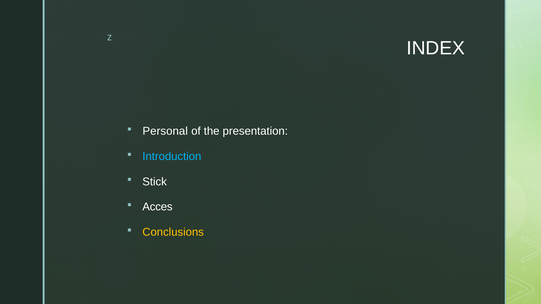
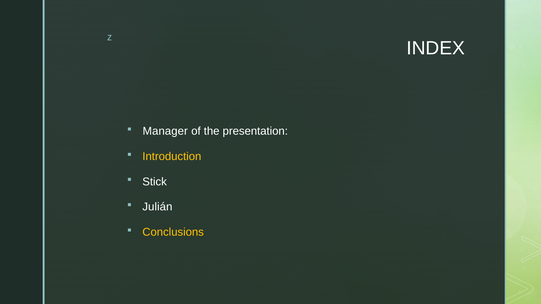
Personal: Personal -> Manager (165, 131)
Introduction colour: light blue -> yellow (172, 157)
Acces: Acces -> Julián (157, 207)
